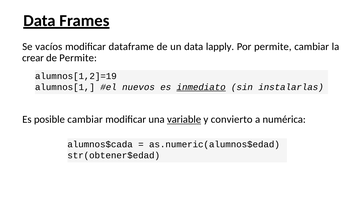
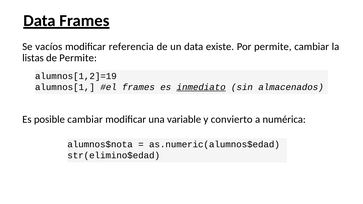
dataframe: dataframe -> referencia (131, 47)
lapply: lapply -> existe (220, 47)
crear: crear -> listas (33, 58)
nuevos: nuevos -> frames (138, 87)
instalarlas: instalarlas -> almacenados (291, 87)
variable underline: present -> none (184, 120)
alumnos$cada: alumnos$cada -> alumnos$nota (100, 145)
str(obtener$edad: str(obtener$edad -> str(elimino$edad (114, 155)
